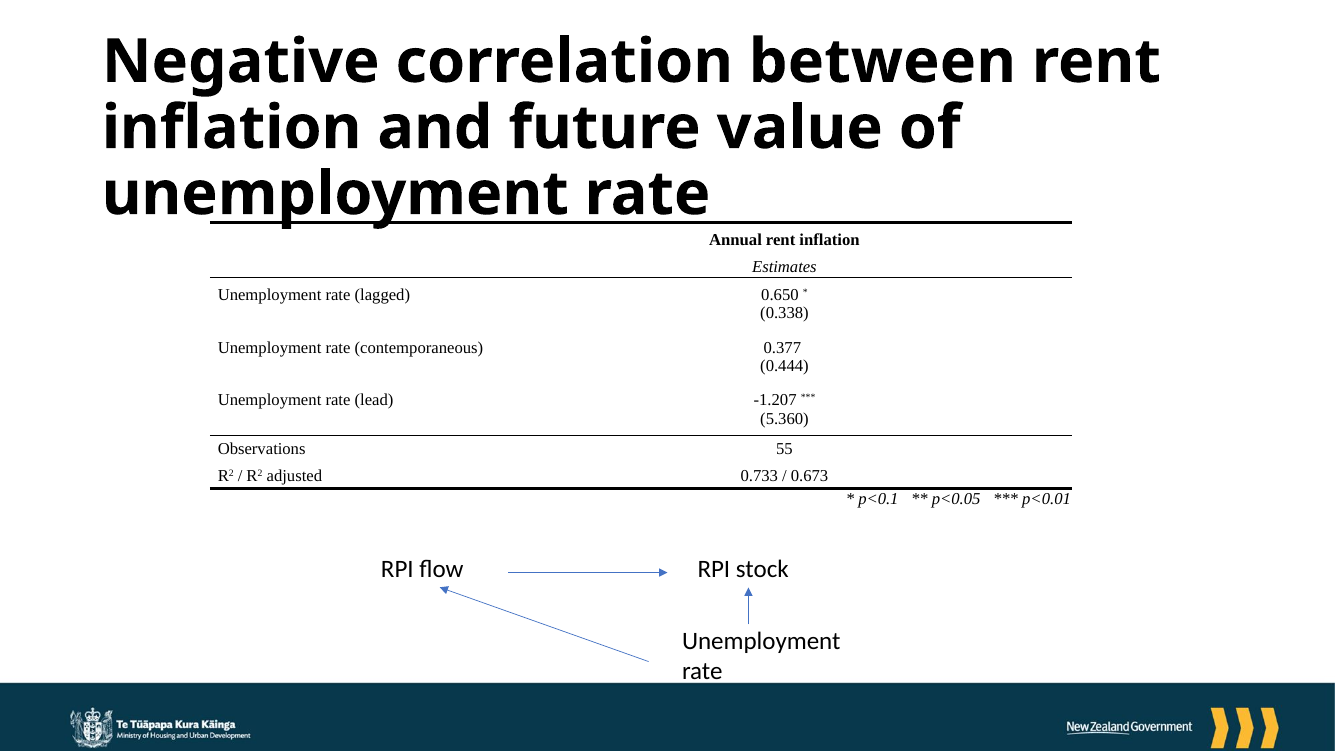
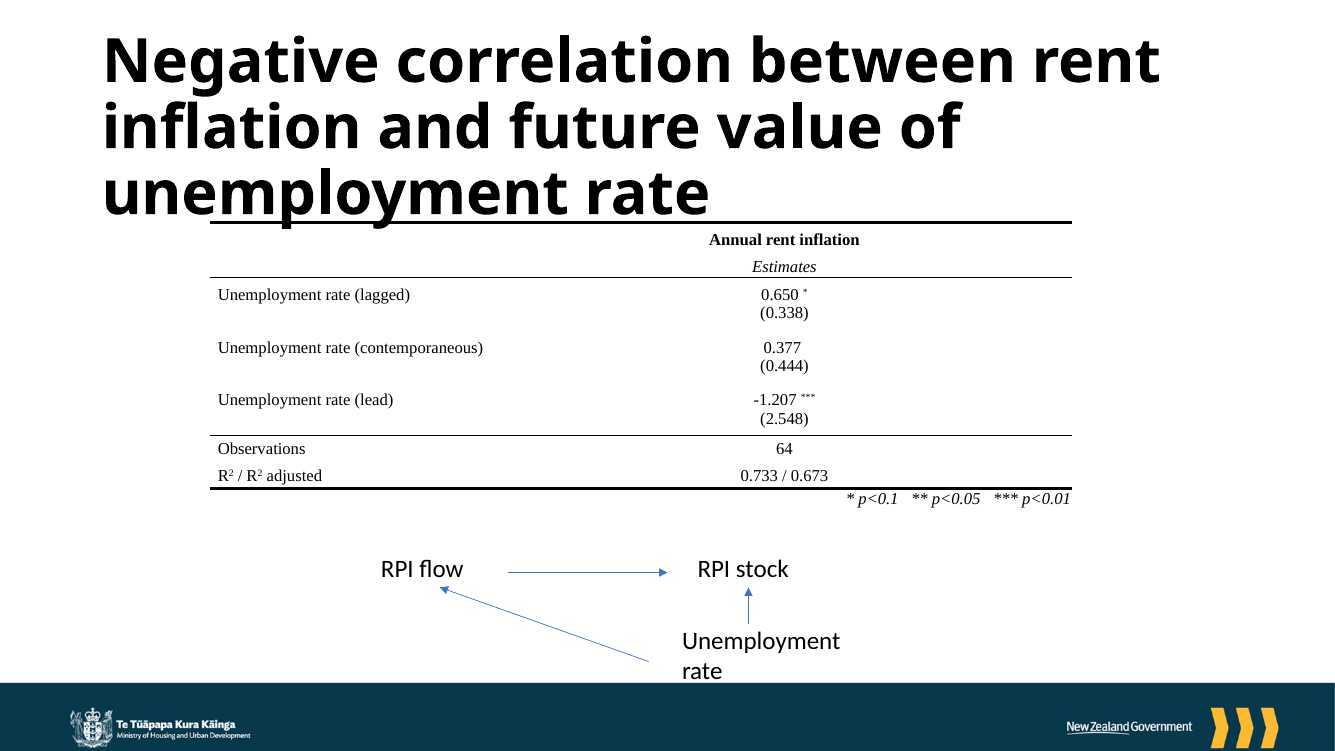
5.360: 5.360 -> 2.548 (785, 419)
55: 55 -> 64 (784, 449)
